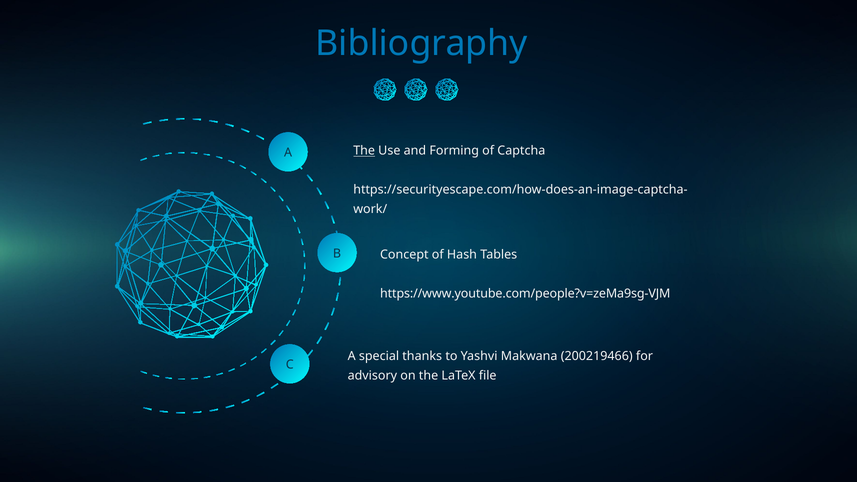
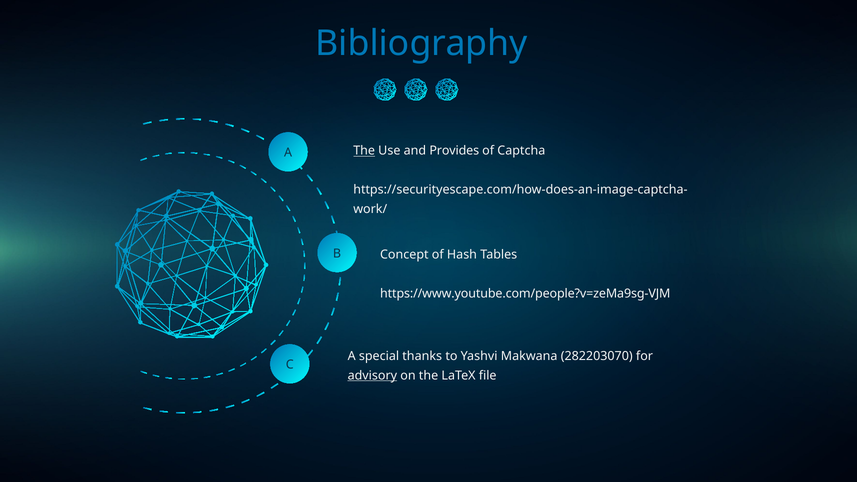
Forming: Forming -> Provides (454, 151)
200219466: 200219466 -> 282203070 (597, 356)
advisory underline: none -> present (372, 375)
